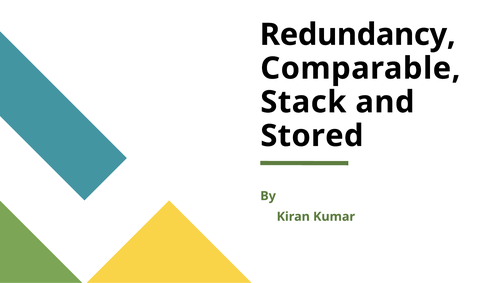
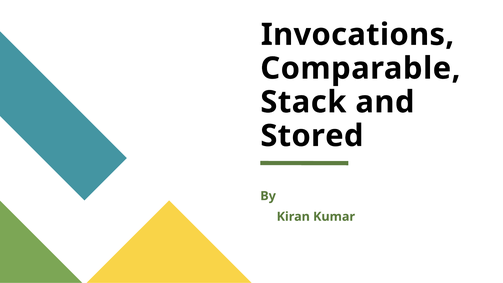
Redundancy: Redundancy -> Invocations (357, 35)
